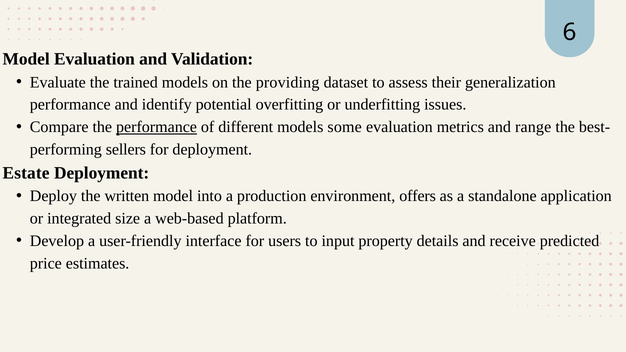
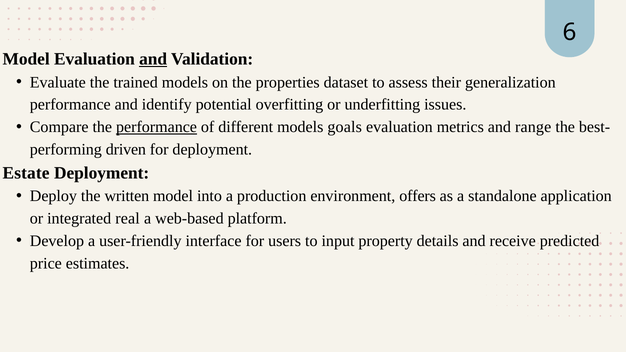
and underline: none -> present (153, 59)
providing: providing -> properties (288, 82)
some: some -> goals (345, 127)
sellers: sellers -> driven (126, 150)
size: size -> real (128, 219)
